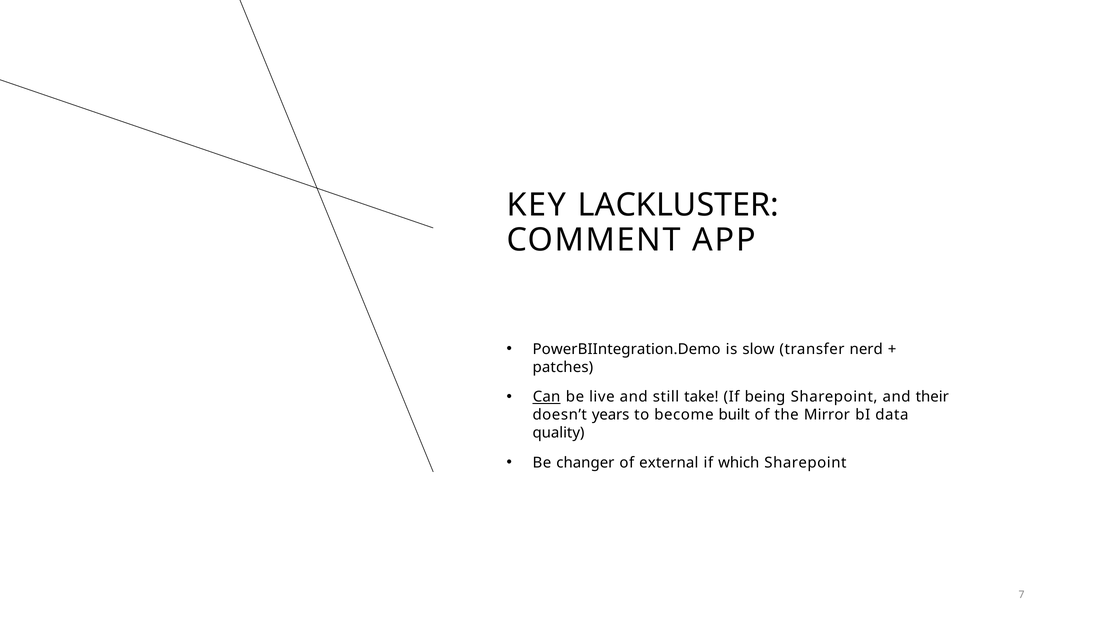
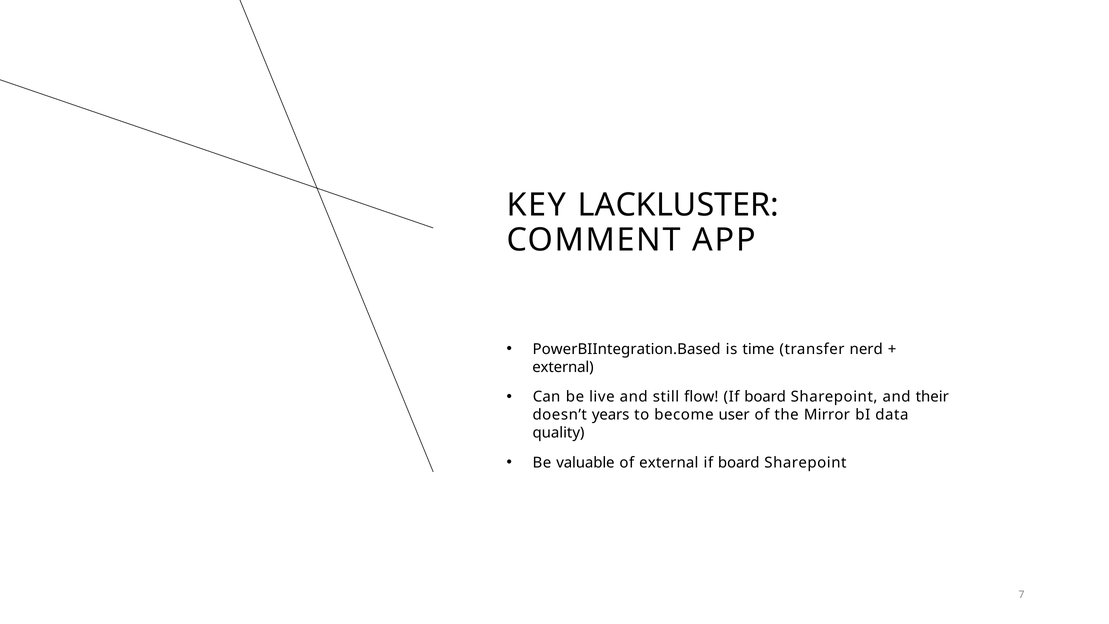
PowerBIIntegration.Demo: PowerBIIntegration.Demo -> PowerBIIntegration.Based (627, 349)
slow: slow -> time (758, 349)
patches: patches -> external (563, 367)
Can underline: present -> none (547, 397)
take: take -> flow (701, 397)
being: being -> board (765, 397)
built: built -> user (734, 415)
changer: changer -> valuable (585, 462)
which: which -> board (739, 462)
